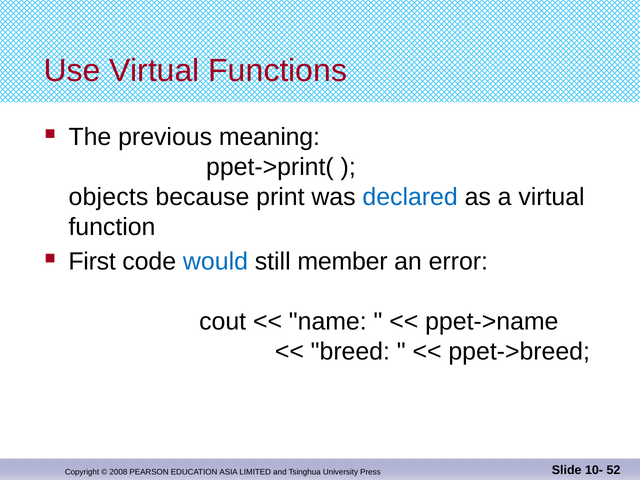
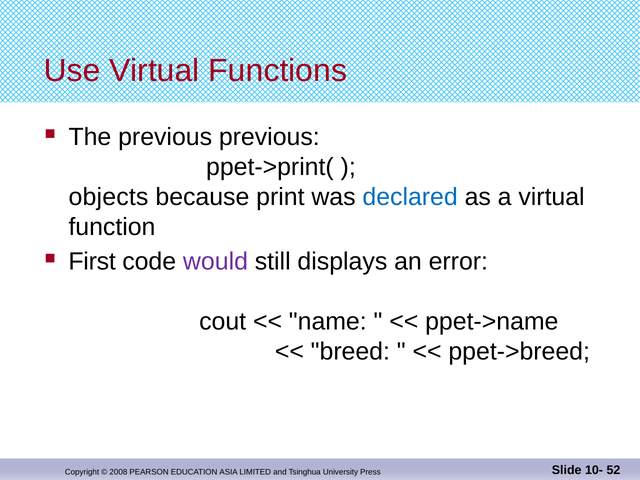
previous meaning: meaning -> previous (269, 137)
would colour: blue -> purple (216, 262)
member: member -> displays (342, 262)
